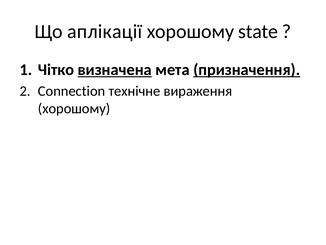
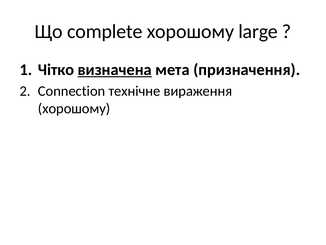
аплікації: аплікації -> complete (105, 32)
state: state -> large (258, 32)
призначення underline: present -> none (247, 70)
